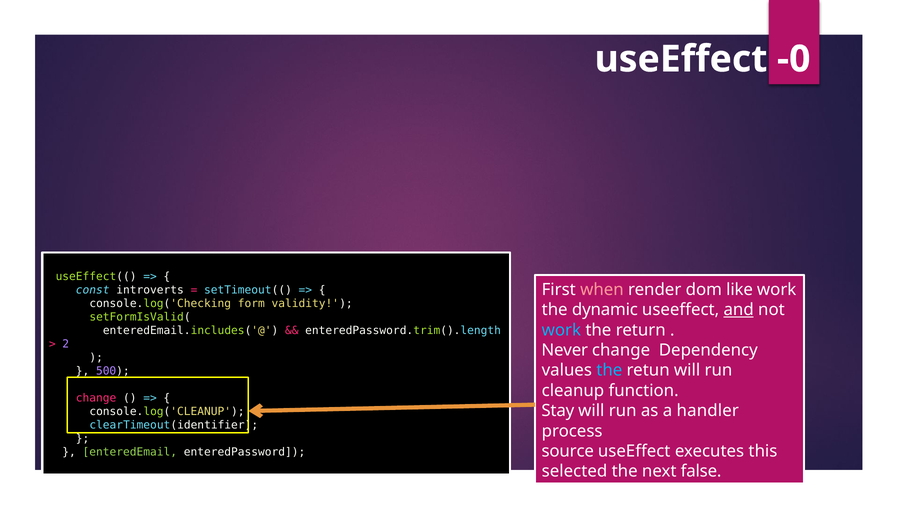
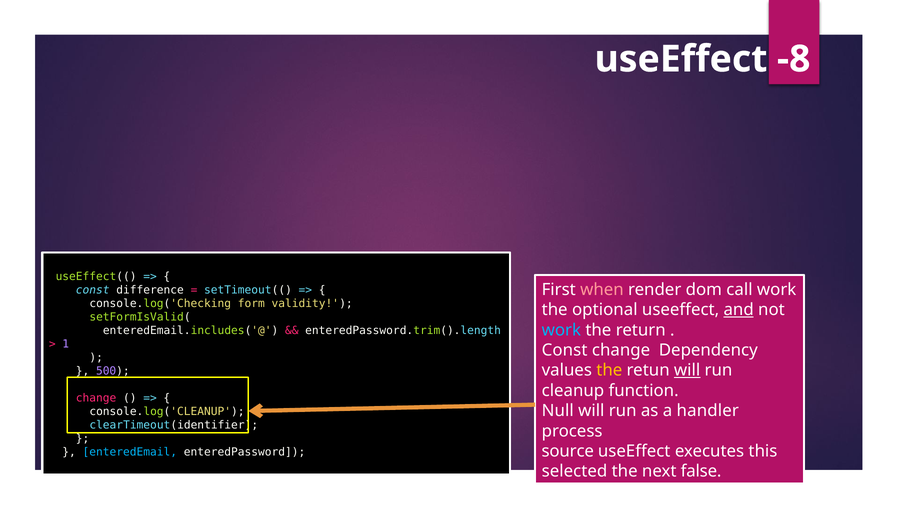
-0: -0 -> -8 (794, 59)
like: like -> call (739, 290)
introverts: introverts -> difference (150, 290)
dynamic: dynamic -> optional (605, 310)
2: 2 -> 1 (66, 344)
Never: Never -> Const (565, 350)
the colour: light blue -> yellow (609, 370)
will underline: none -> present (687, 370)
Stay: Stay -> Null (558, 411)
enteredEmail colour: light green -> light blue (130, 452)
